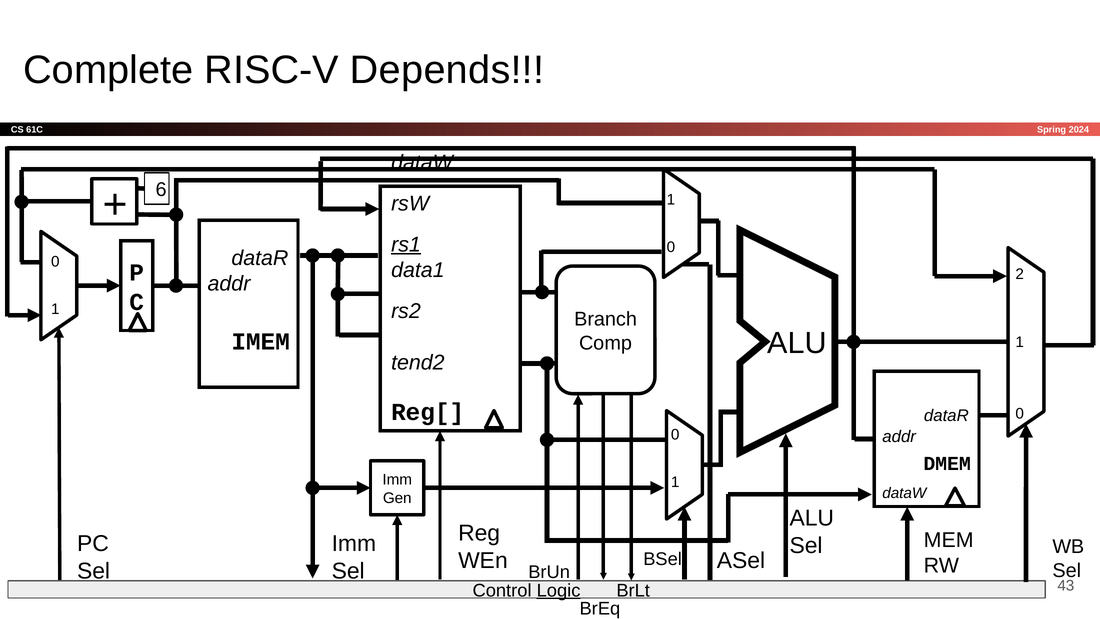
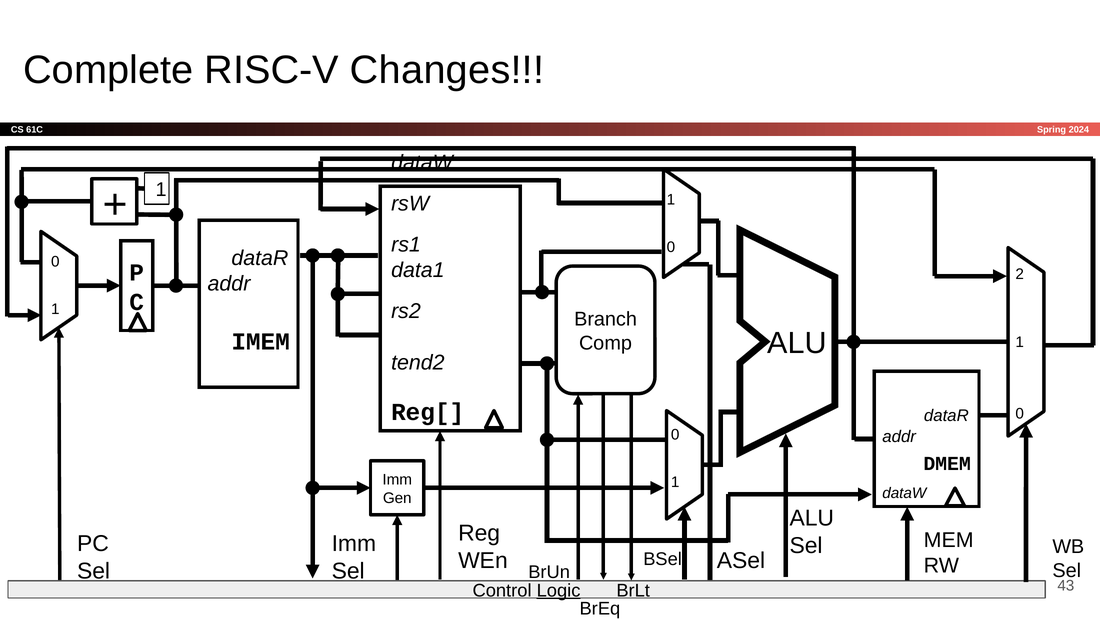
Depends: Depends -> Changes (447, 70)
6: 6 -> 1 (161, 190)
rs1 underline: present -> none (406, 245)
